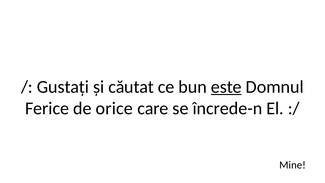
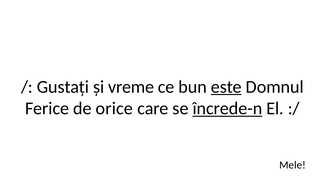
căutat: căutat -> vreme (131, 87)
încrede-n underline: none -> present (227, 108)
Mine: Mine -> Mele (292, 165)
